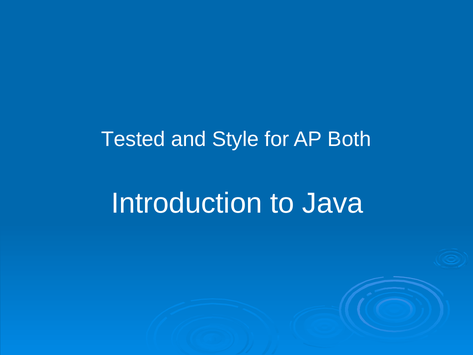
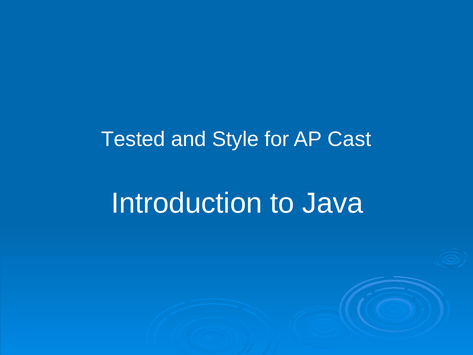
Both: Both -> Cast (349, 139)
